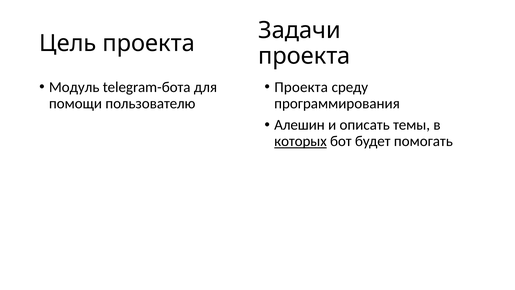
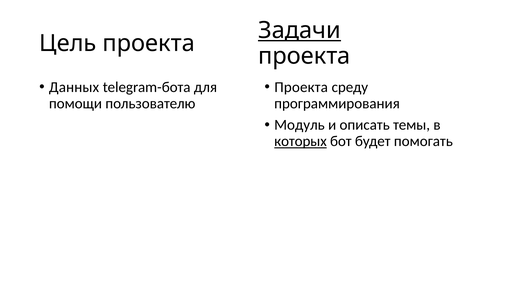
Задачи underline: none -> present (299, 31)
Модуль: Модуль -> Данных (74, 87)
Алешин: Алешин -> Модуль (299, 125)
